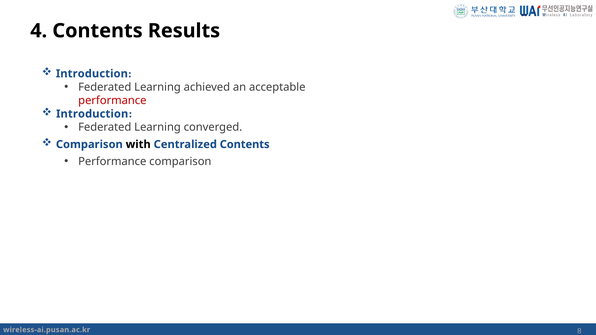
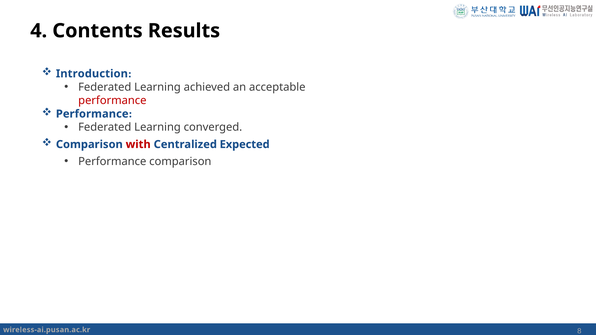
Introduction: Introduction -> Performance (92, 114)
with colour: black -> red (138, 144)
Centralized Contents: Contents -> Expected (245, 144)
